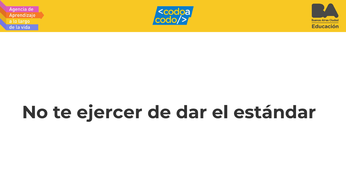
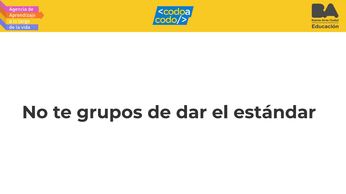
ejercer: ejercer -> grupos (110, 113)
